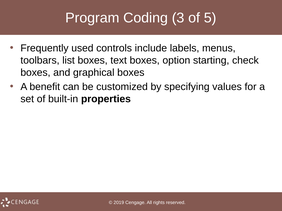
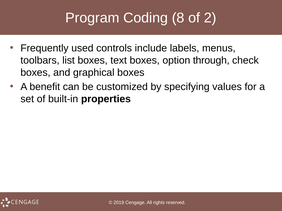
3: 3 -> 8 (178, 18)
5: 5 -> 2 (210, 18)
starting: starting -> through (211, 60)
